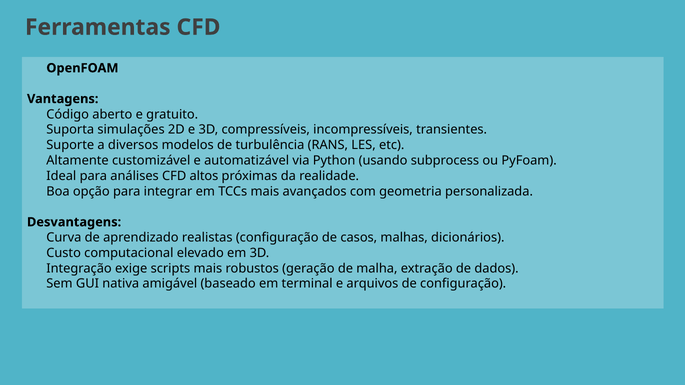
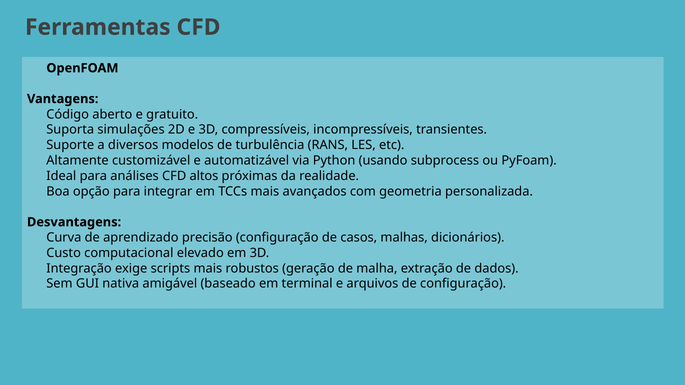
realistas: realistas -> precisão (207, 238)
